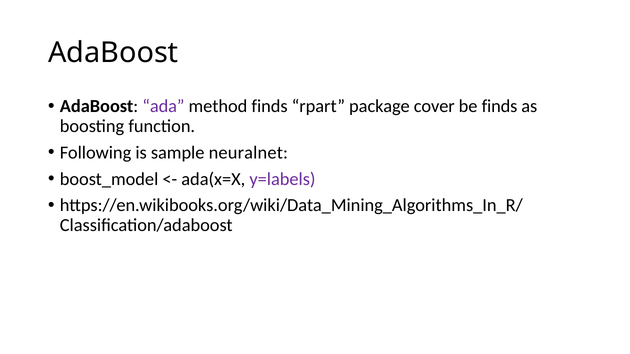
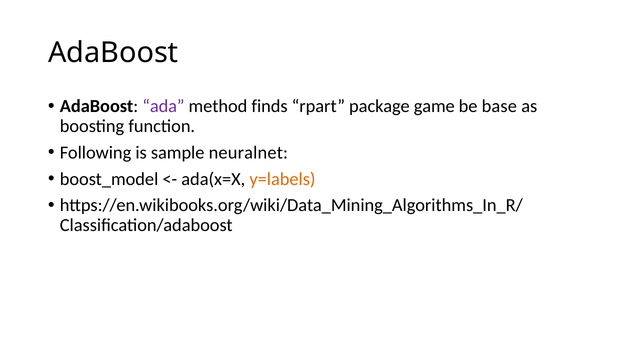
cover: cover -> game (434, 107)
be finds: finds -> base (499, 107)
y=labels colour: purple -> orange (282, 179)
